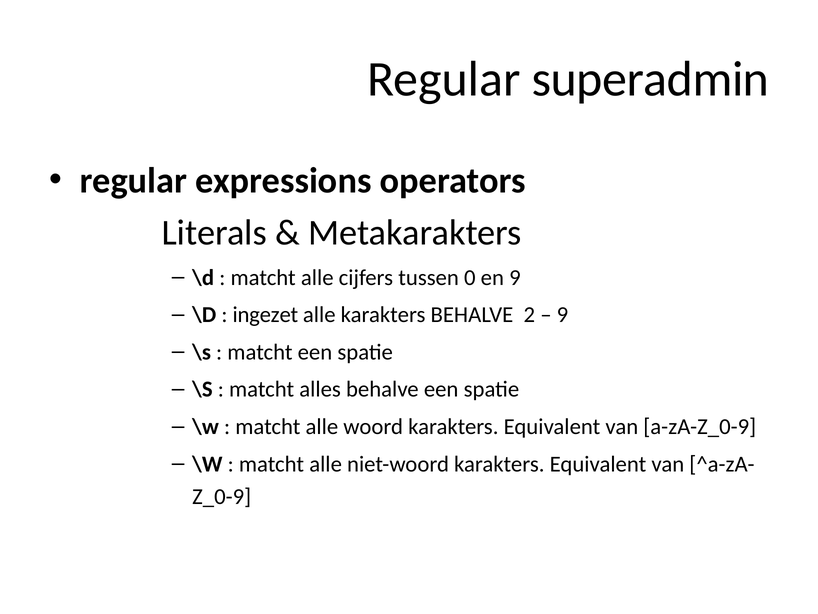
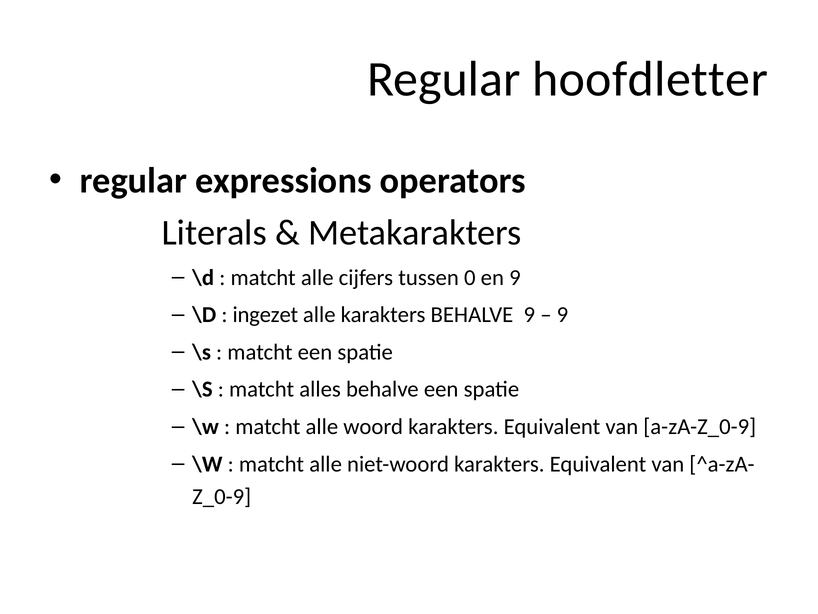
superadmin: superadmin -> hoofdletter (650, 79)
BEHALVE 2: 2 -> 9 (529, 315)
